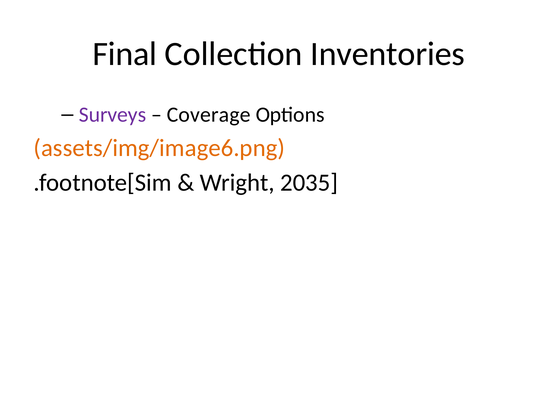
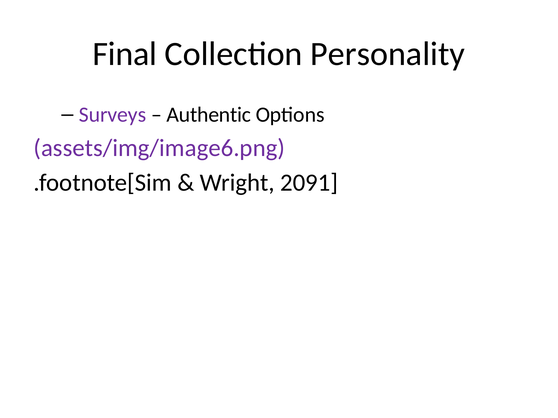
Inventories: Inventories -> Personality (388, 54)
Coverage: Coverage -> Authentic (209, 115)
assets/img/image6.png colour: orange -> purple (159, 148)
2035: 2035 -> 2091 (309, 183)
